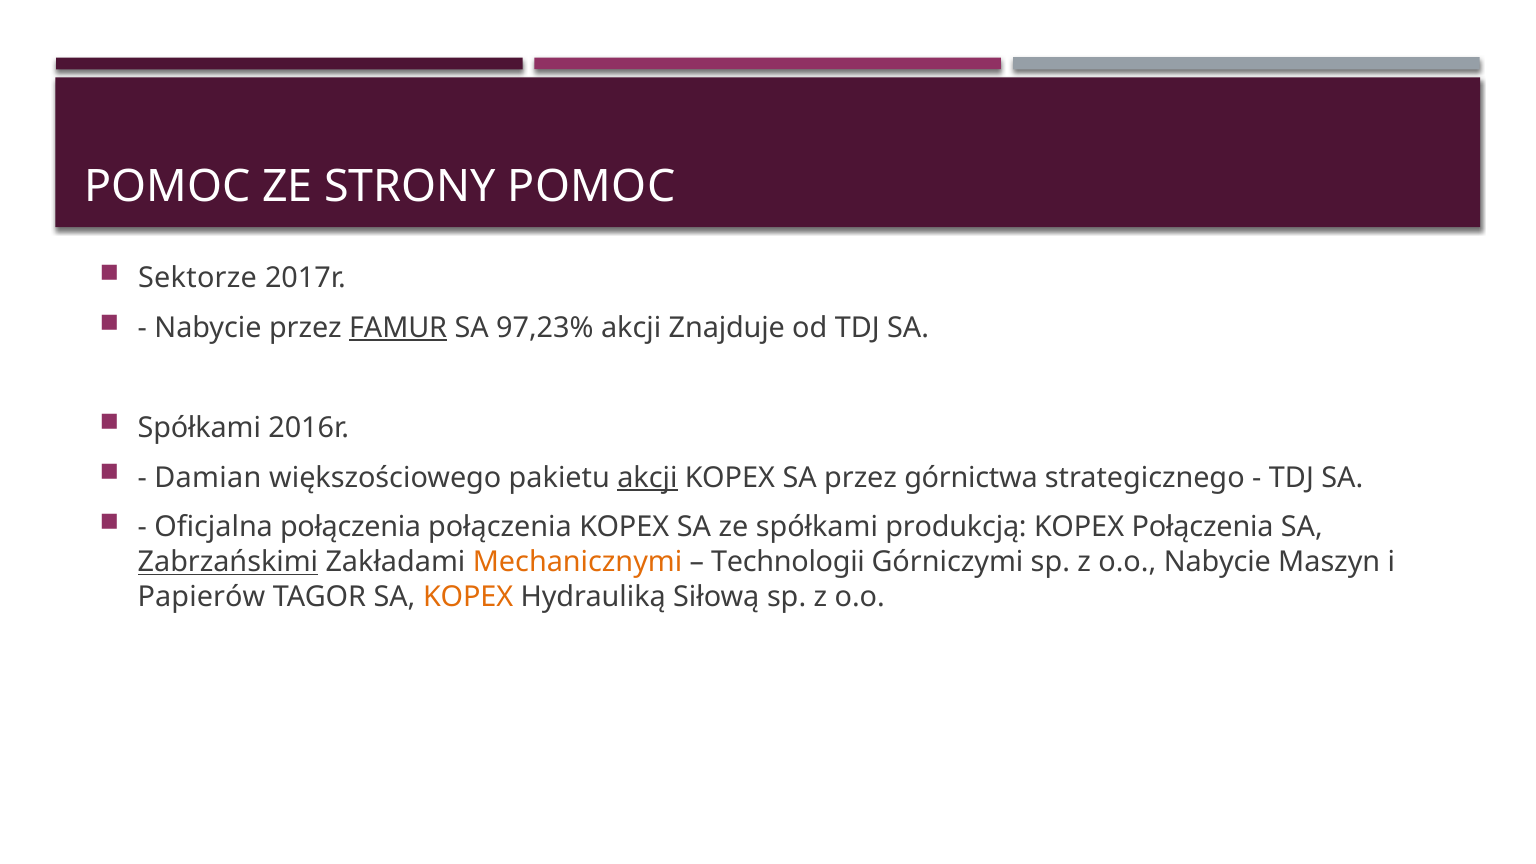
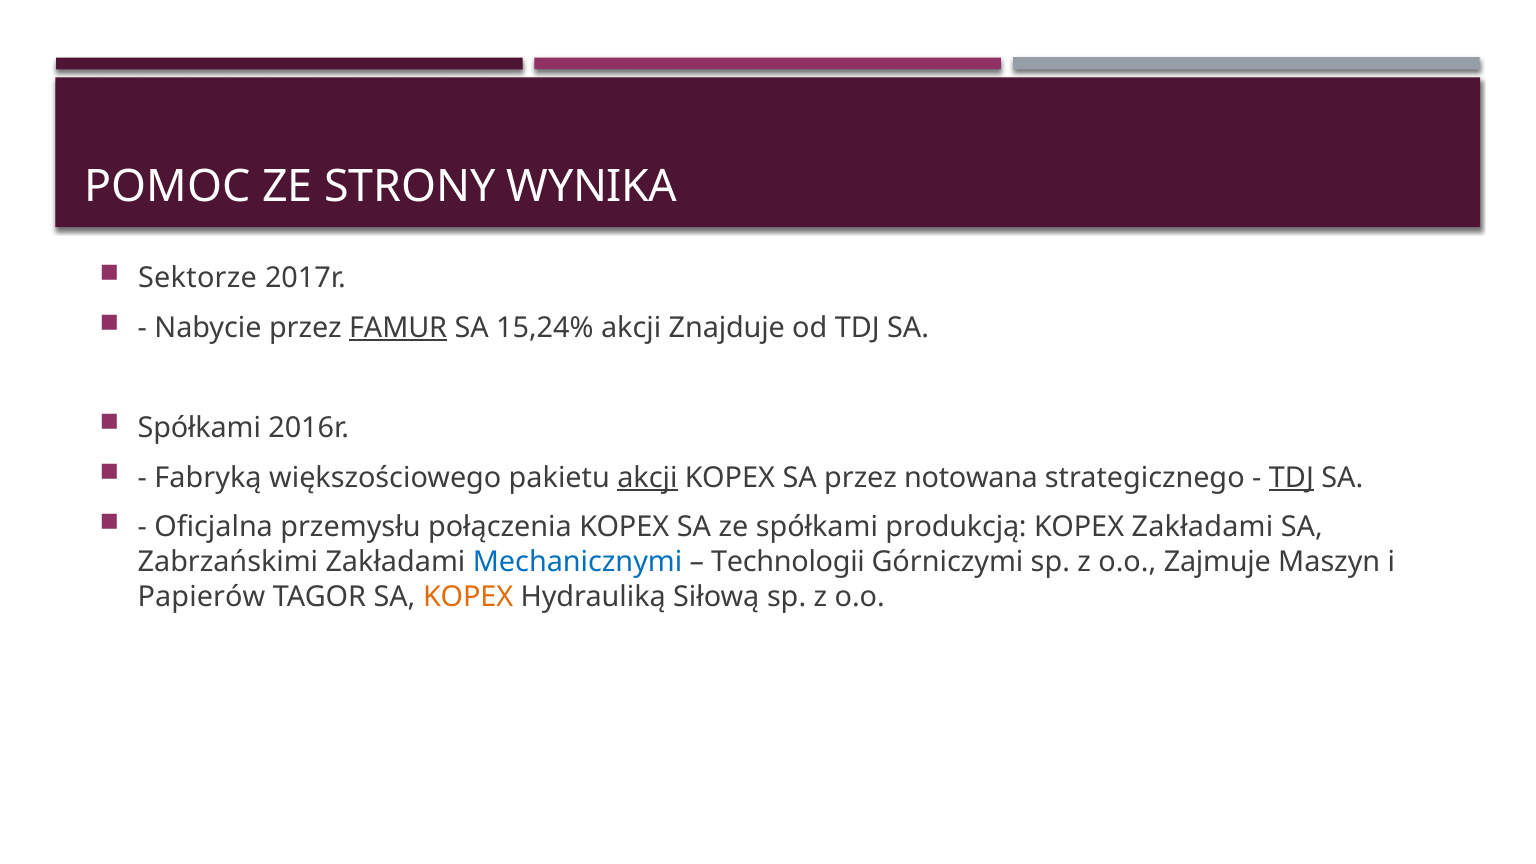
STRONY POMOC: POMOC -> WYNIKA (592, 187)
97,23%: 97,23% -> 15,24% (545, 328)
Damian: Damian -> Fabryką (208, 478)
górnictwa: górnictwa -> notowana (971, 478)
TDJ underline: none -> present (1291, 478)
Oficjalna połączenia: połączenia -> przemysłu (350, 527)
KOPEX Połączenia: Połączenia -> Zakładami (1202, 527)
Zabrzańskimi underline: present -> none (228, 562)
Mechanicznymi colour: orange -> blue (578, 562)
o.o Nabycie: Nabycie -> Zajmuje (1217, 562)
